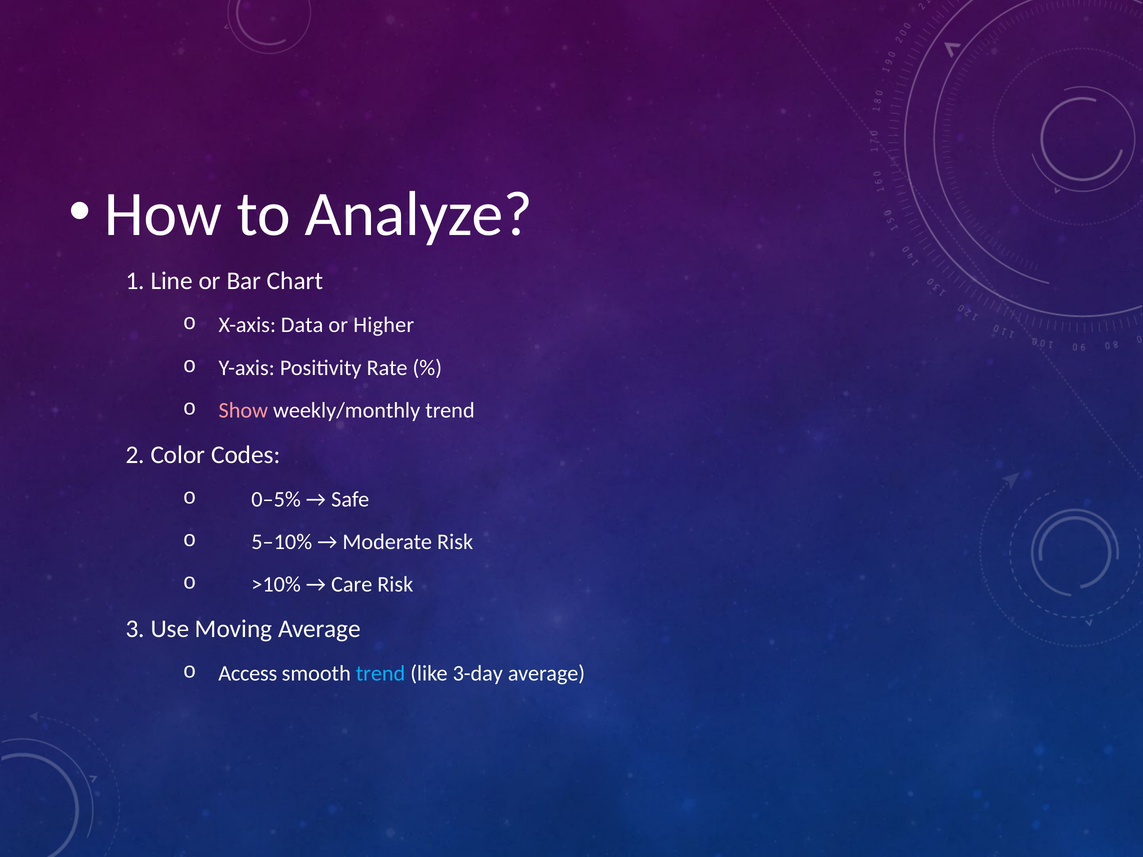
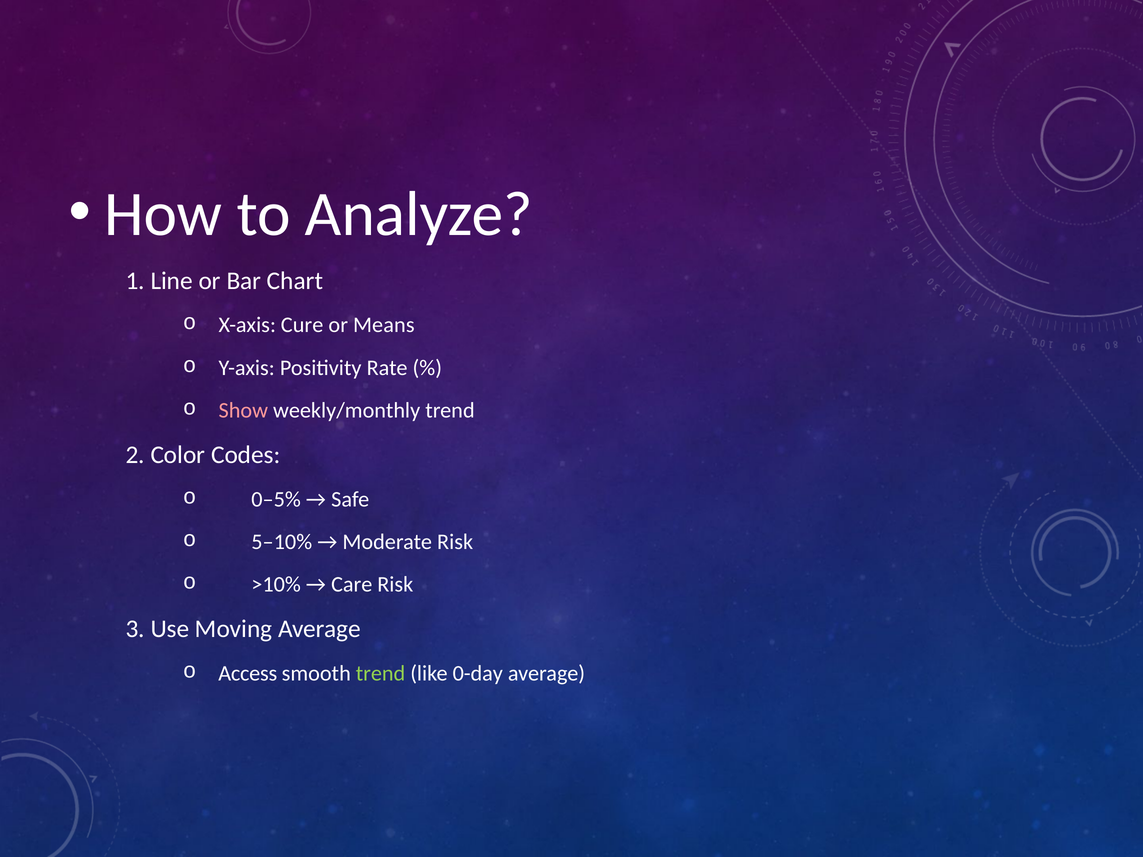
Data: Data -> Cure (302, 325)
Higher: Higher -> Means (384, 325)
trend colour: light blue -> light green (381, 674)
3-day: 3-day -> 0-day (478, 674)
